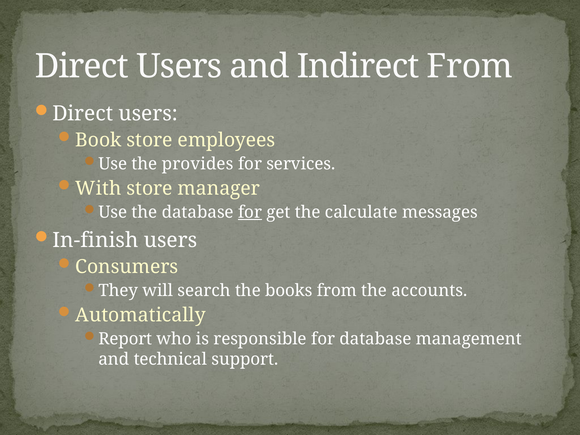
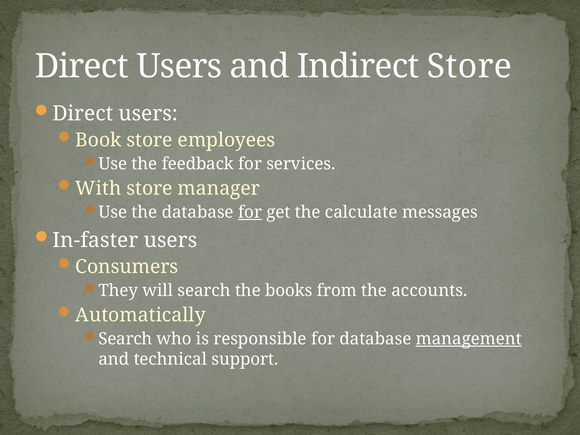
Indirect From: From -> Store (469, 66)
provides: provides -> feedback (198, 164)
In-finish: In-finish -> In-faster (95, 240)
Report: Report -> Search (125, 339)
management underline: none -> present (469, 339)
